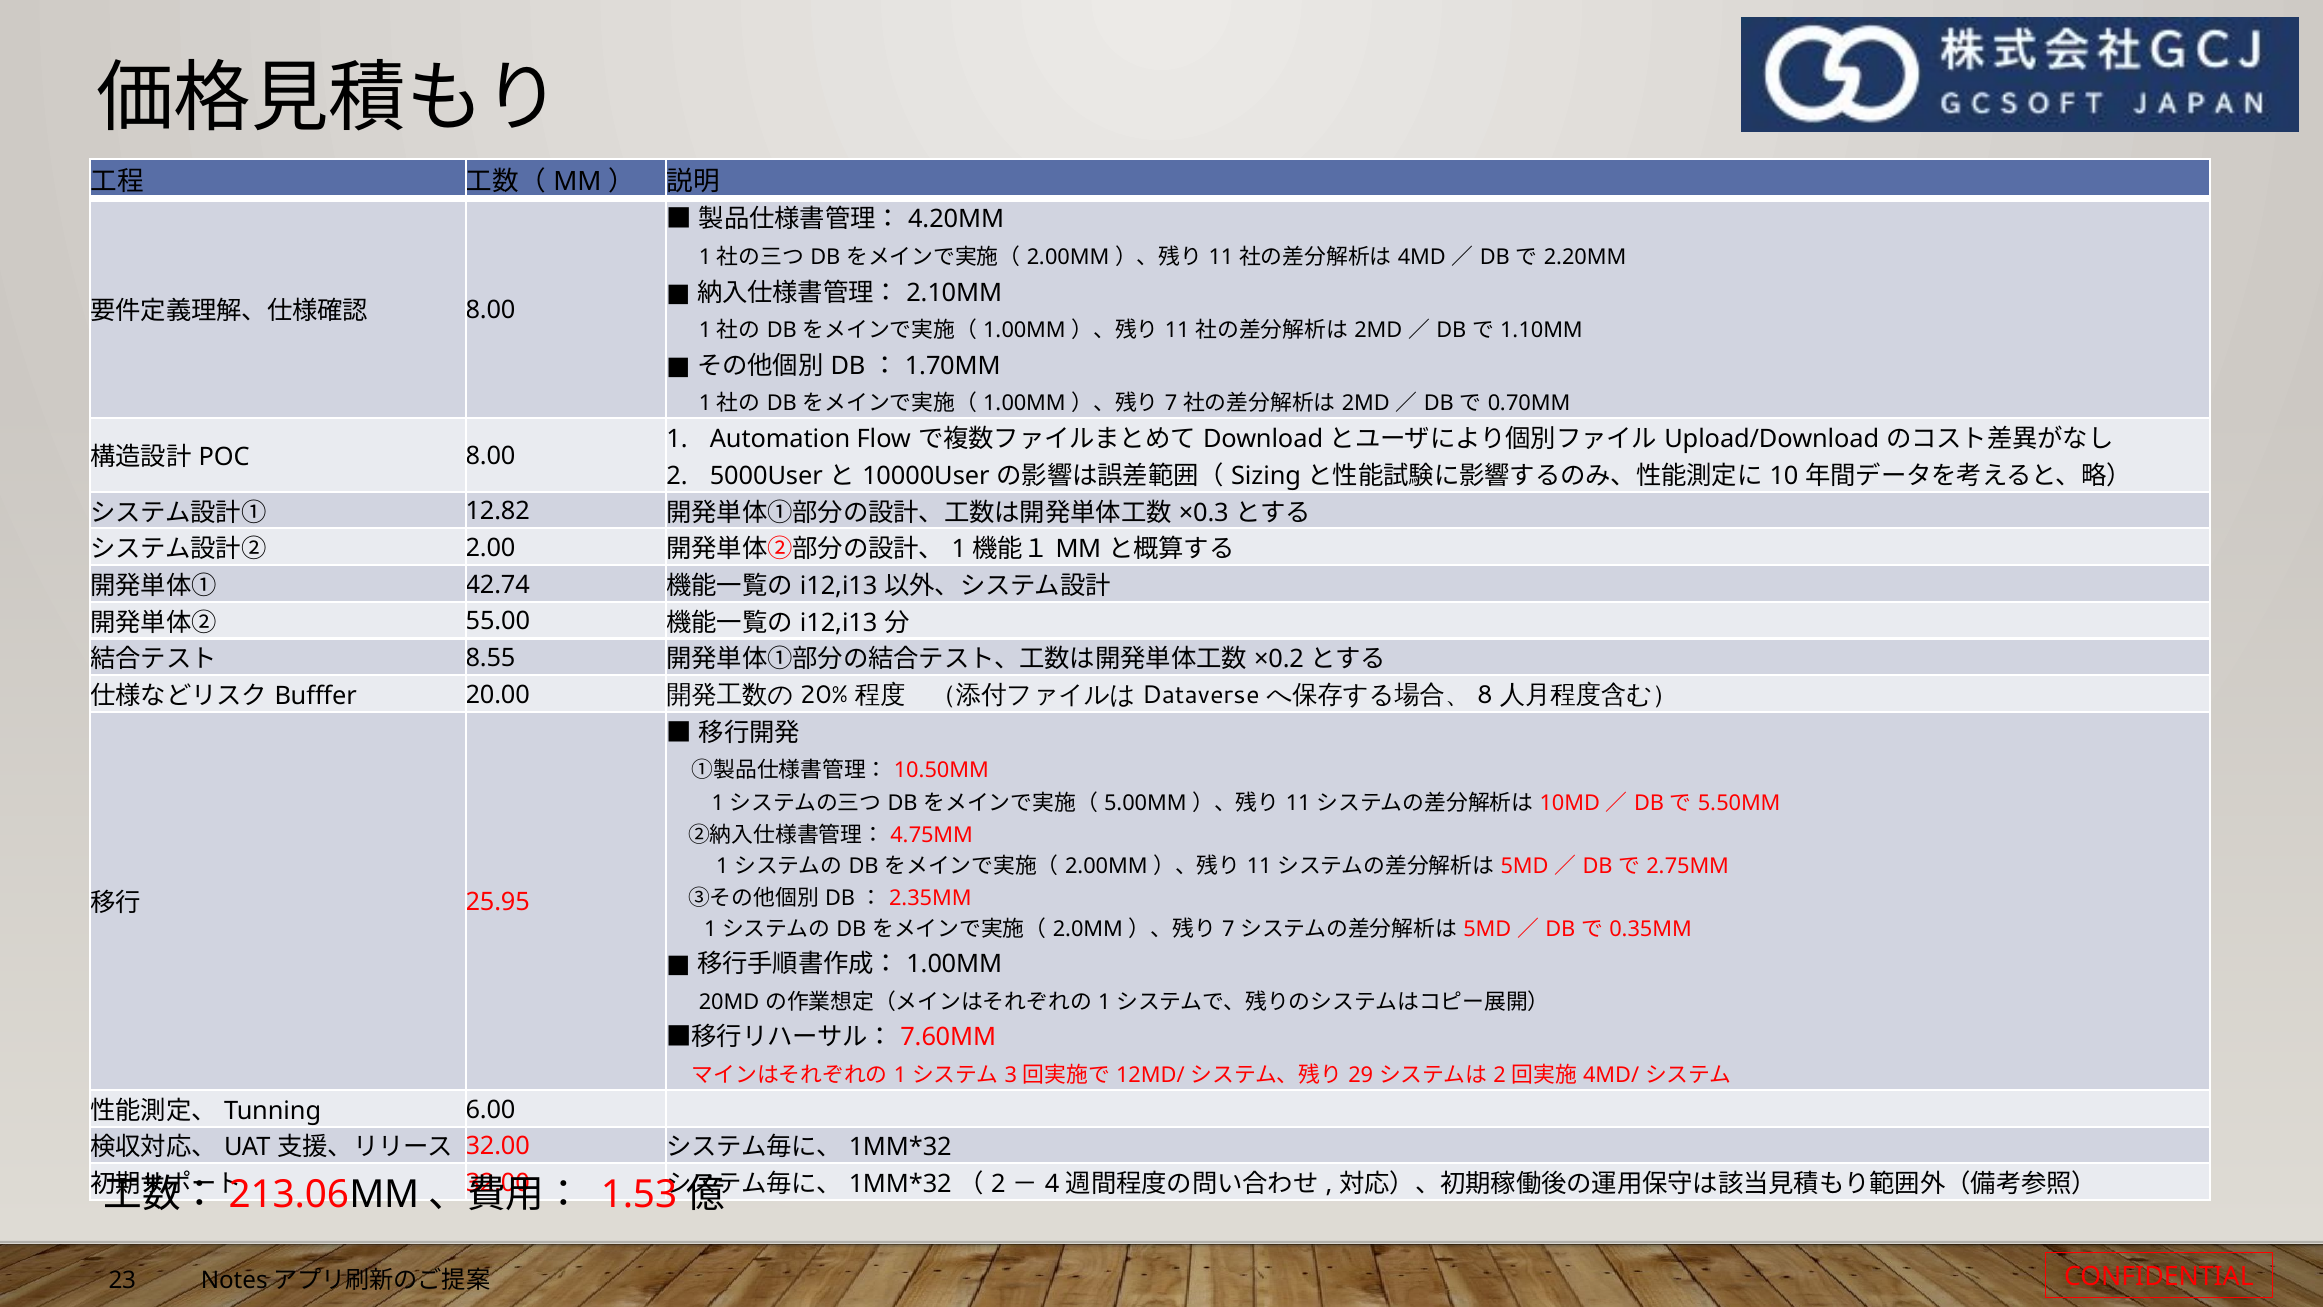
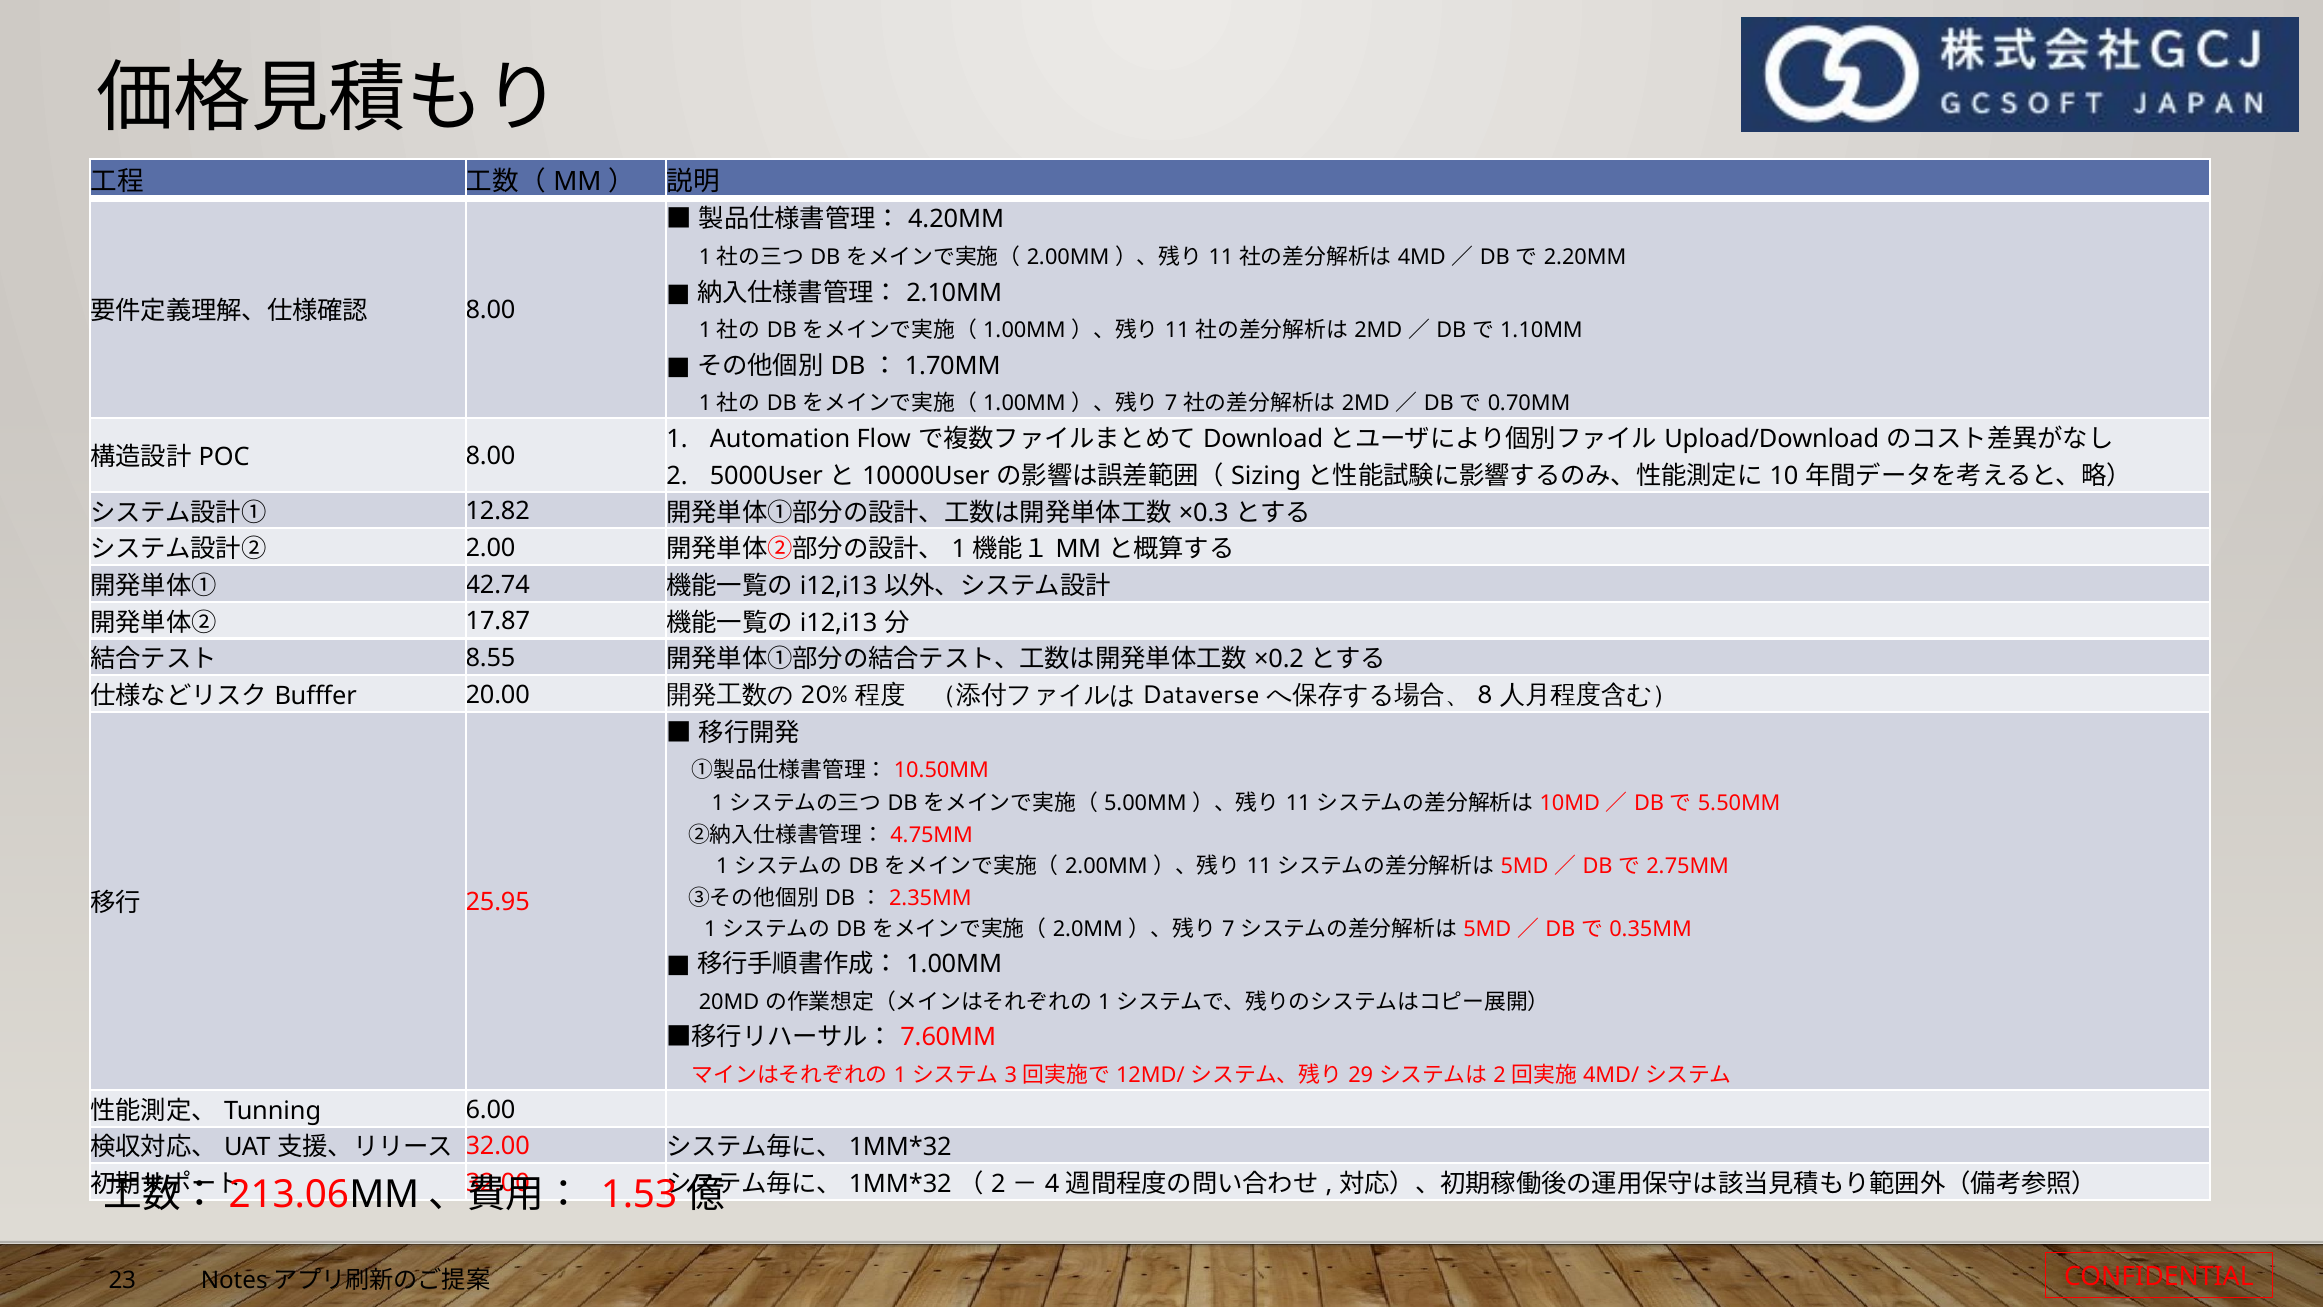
55.00: 55.00 -> 17.87 (498, 621)
